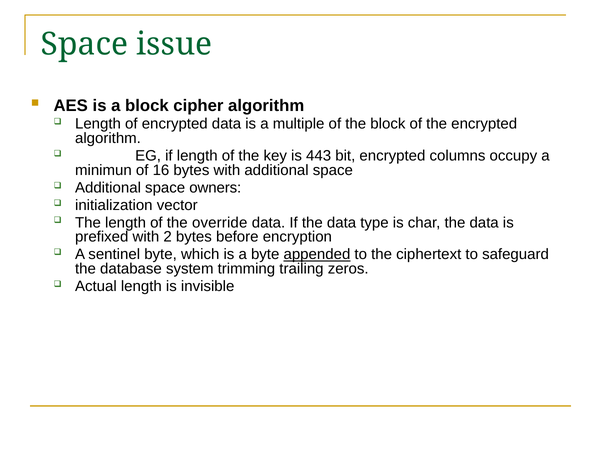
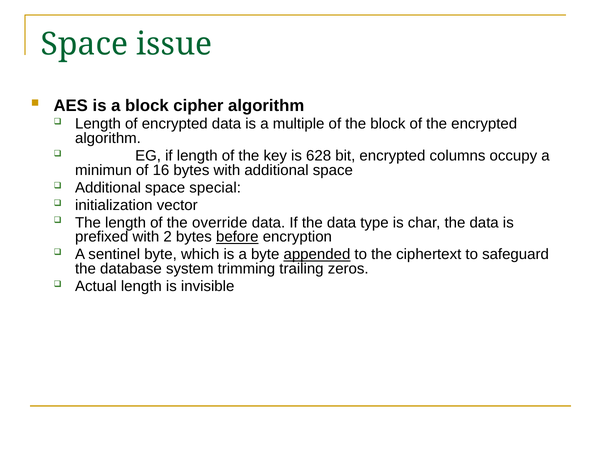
443: 443 -> 628 (319, 156)
owners: owners -> special (215, 188)
before underline: none -> present (237, 237)
